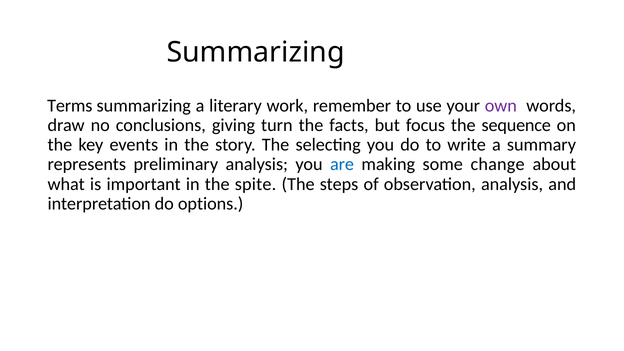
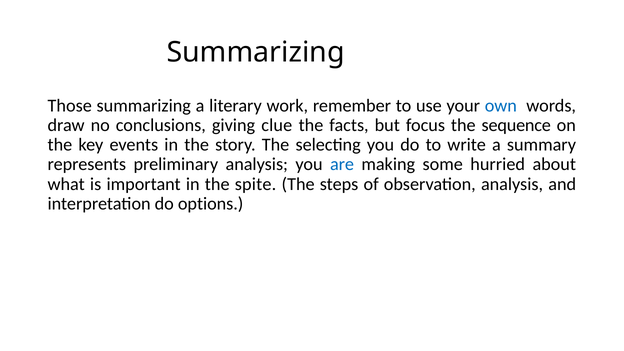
Terms: Terms -> Those (70, 106)
own colour: purple -> blue (501, 106)
turn: turn -> clue (277, 125)
change: change -> hurried (498, 164)
